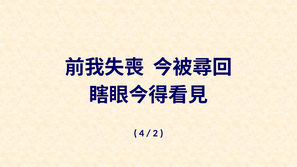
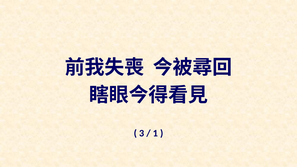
4: 4 -> 3 (142, 133)
2: 2 -> 1 (155, 133)
